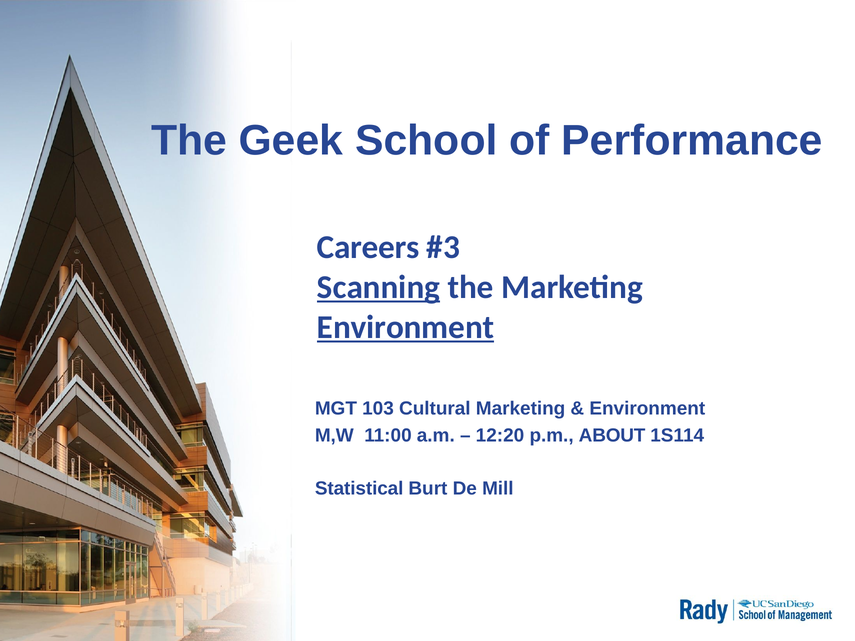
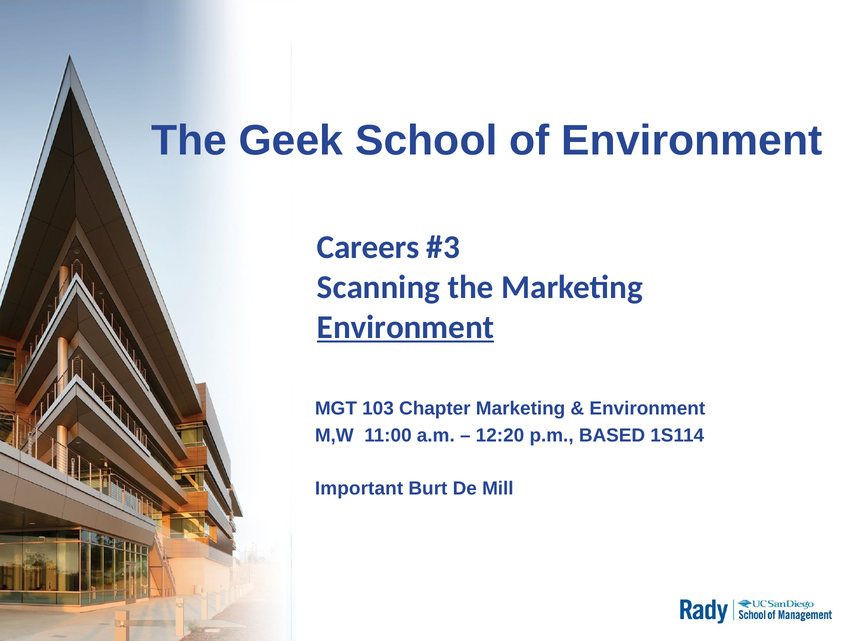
of Performance: Performance -> Environment (692, 140)
Scanning underline: present -> none (379, 287)
Cultural: Cultural -> Chapter (435, 409)
ABOUT: ABOUT -> BASED (612, 435)
Statistical: Statistical -> Important (359, 489)
